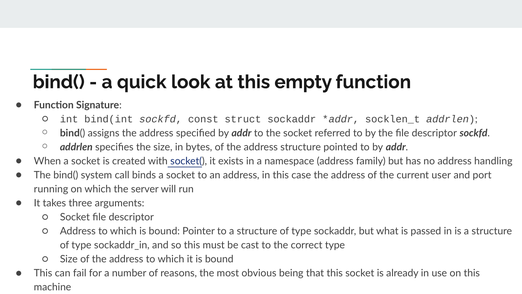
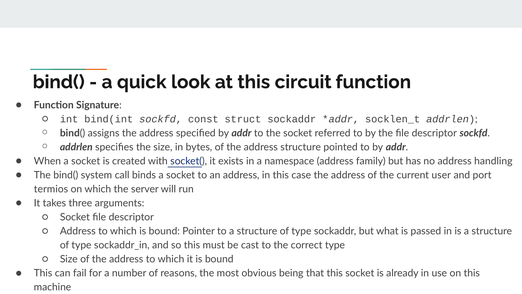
empty: empty -> circuit (303, 82)
running: running -> termios (51, 189)
